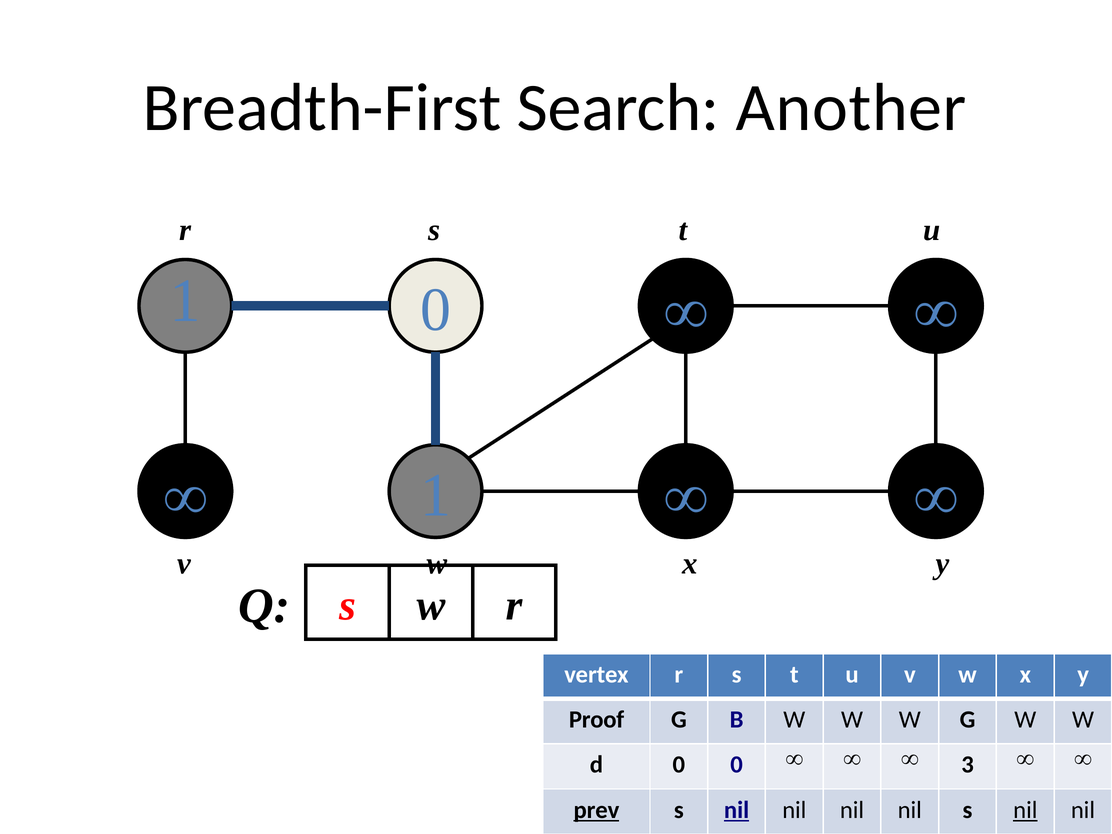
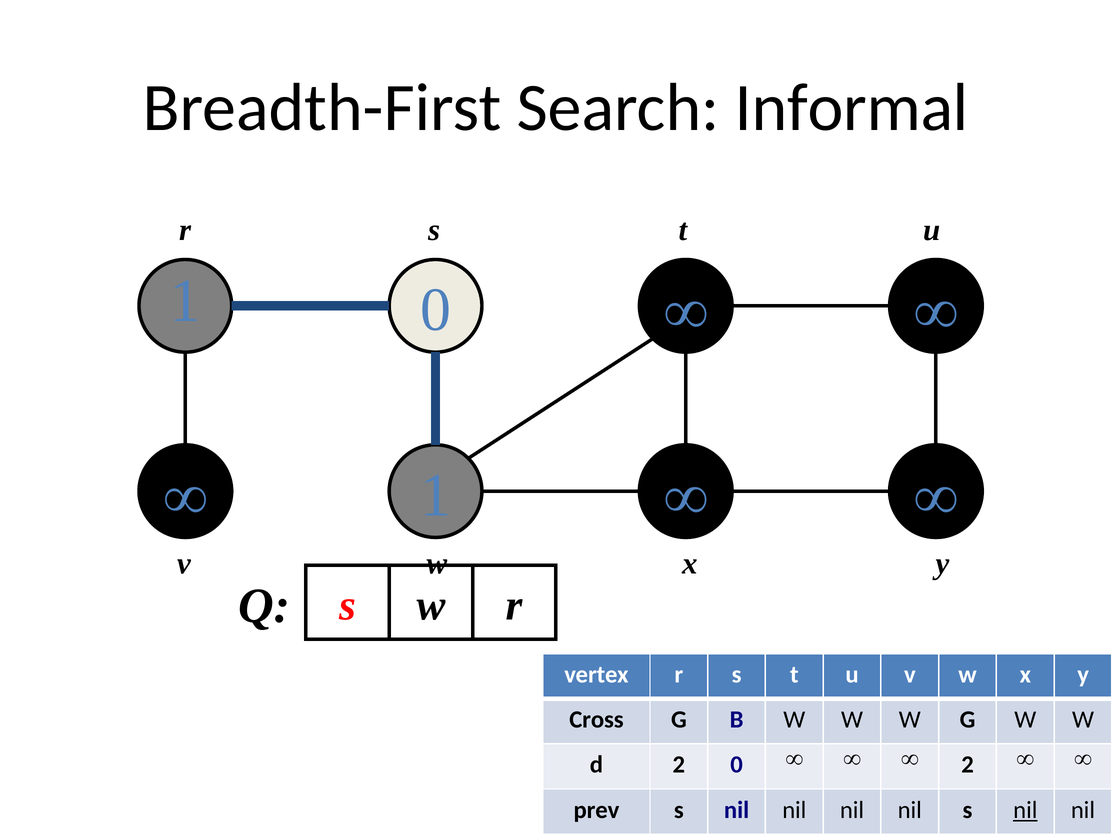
Another: Another -> Informal (852, 108)
Proof: Proof -> Cross (596, 720)
d 0: 0 -> 2 (679, 765)
3: 3 -> 2 (968, 765)
prev underline: present -> none (596, 810)
nil underline: present -> none (737, 810)
